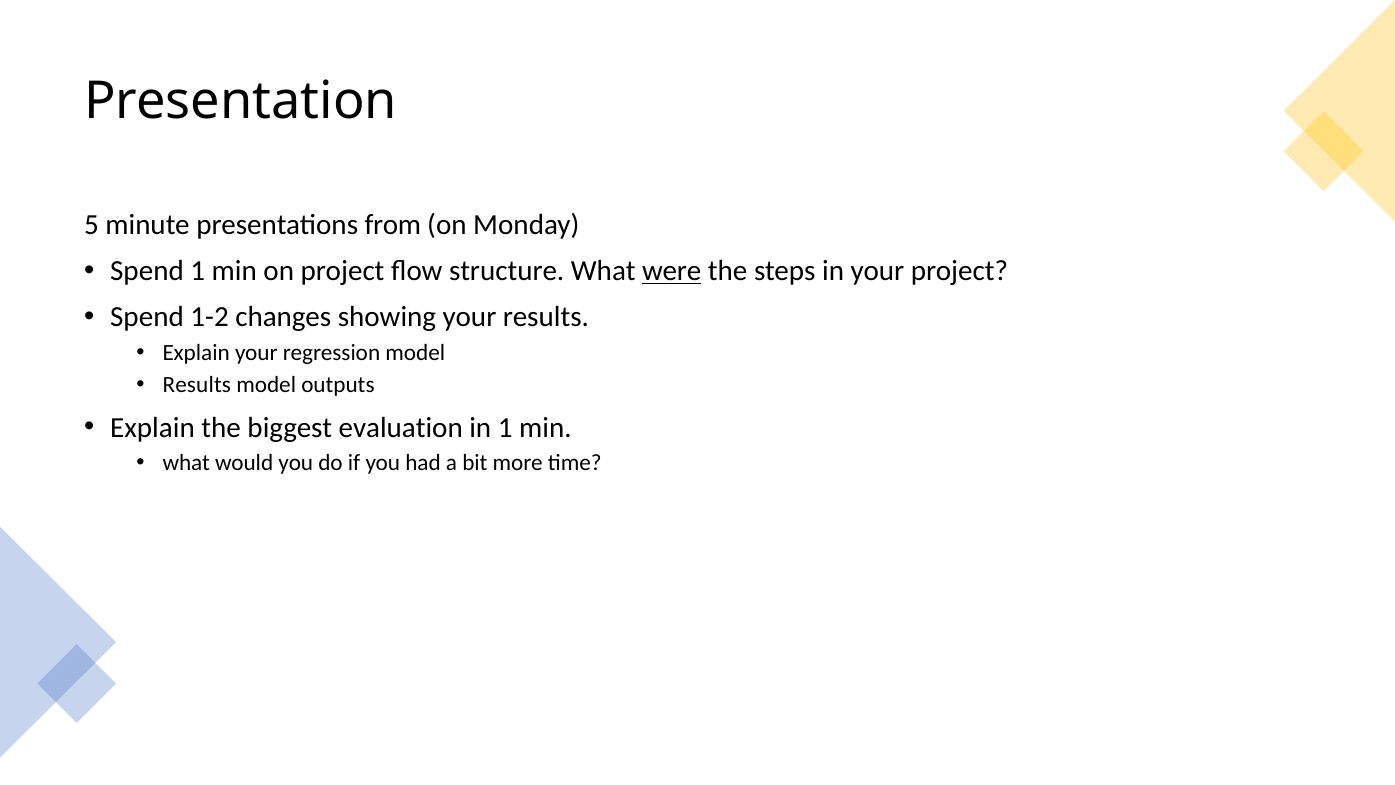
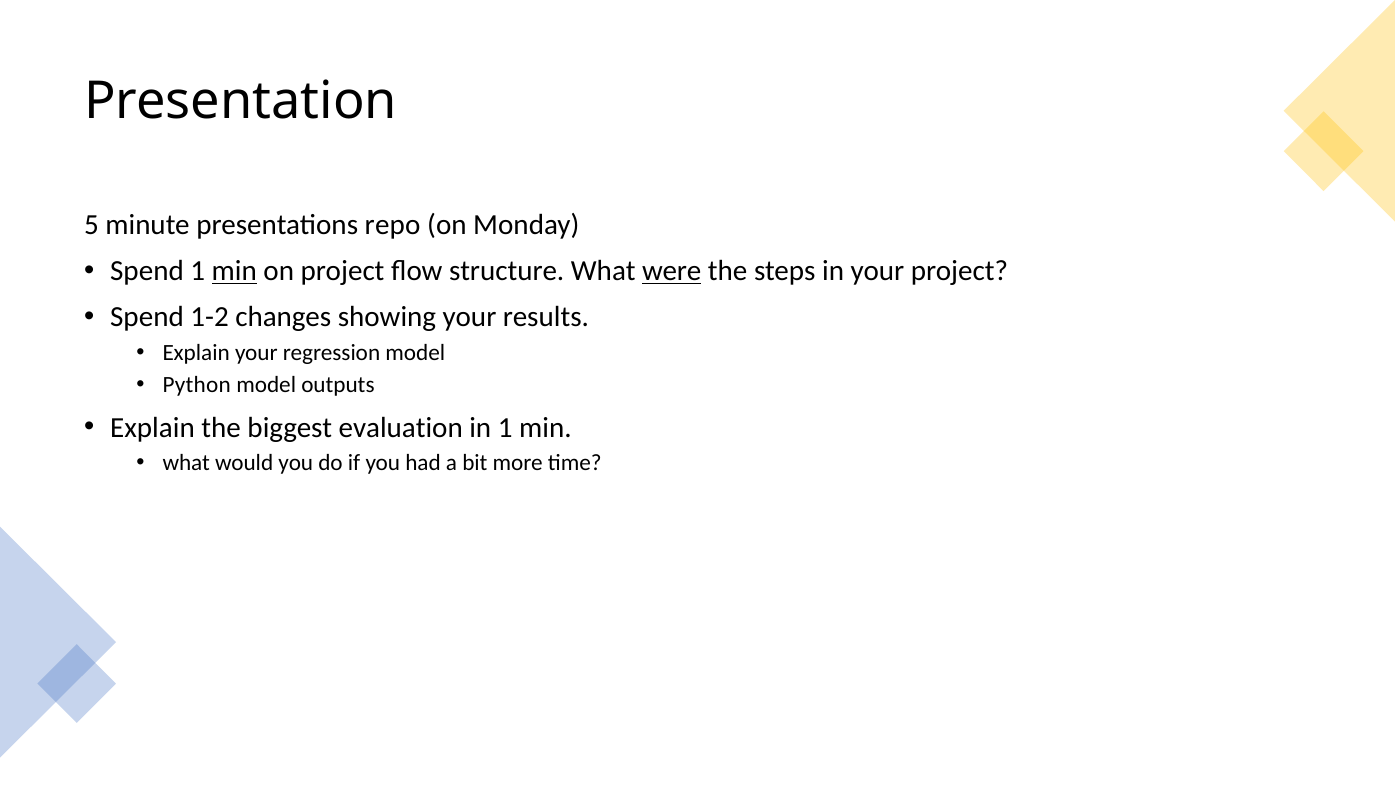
from: from -> repo (393, 225)
min underline: none -> present (234, 271)
Results: Results -> Python (197, 385)
